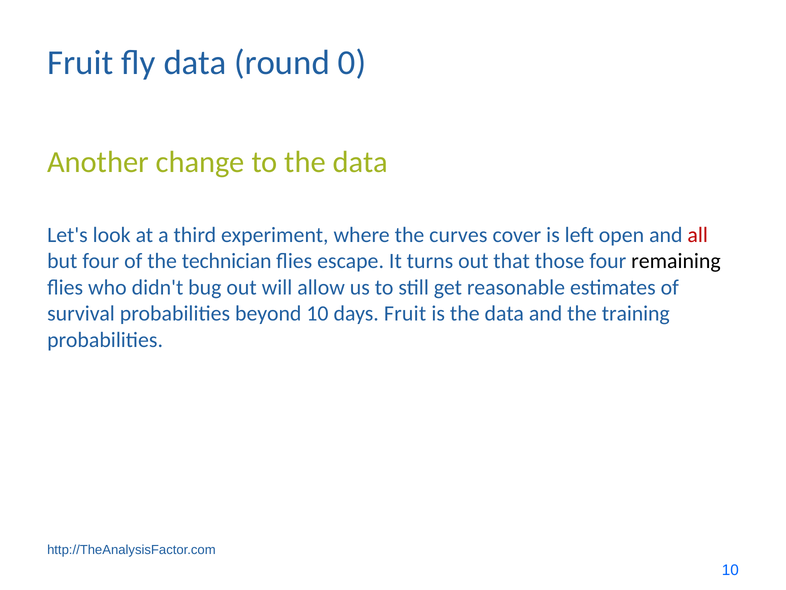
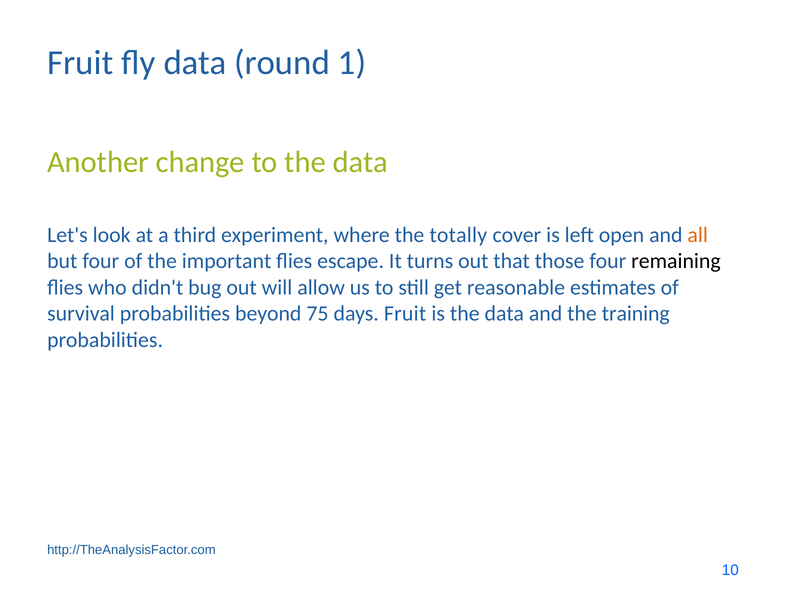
0: 0 -> 1 (352, 63)
curves: curves -> totally (458, 235)
all colour: red -> orange (698, 235)
technician: technician -> important (227, 261)
beyond 10: 10 -> 75 (317, 313)
